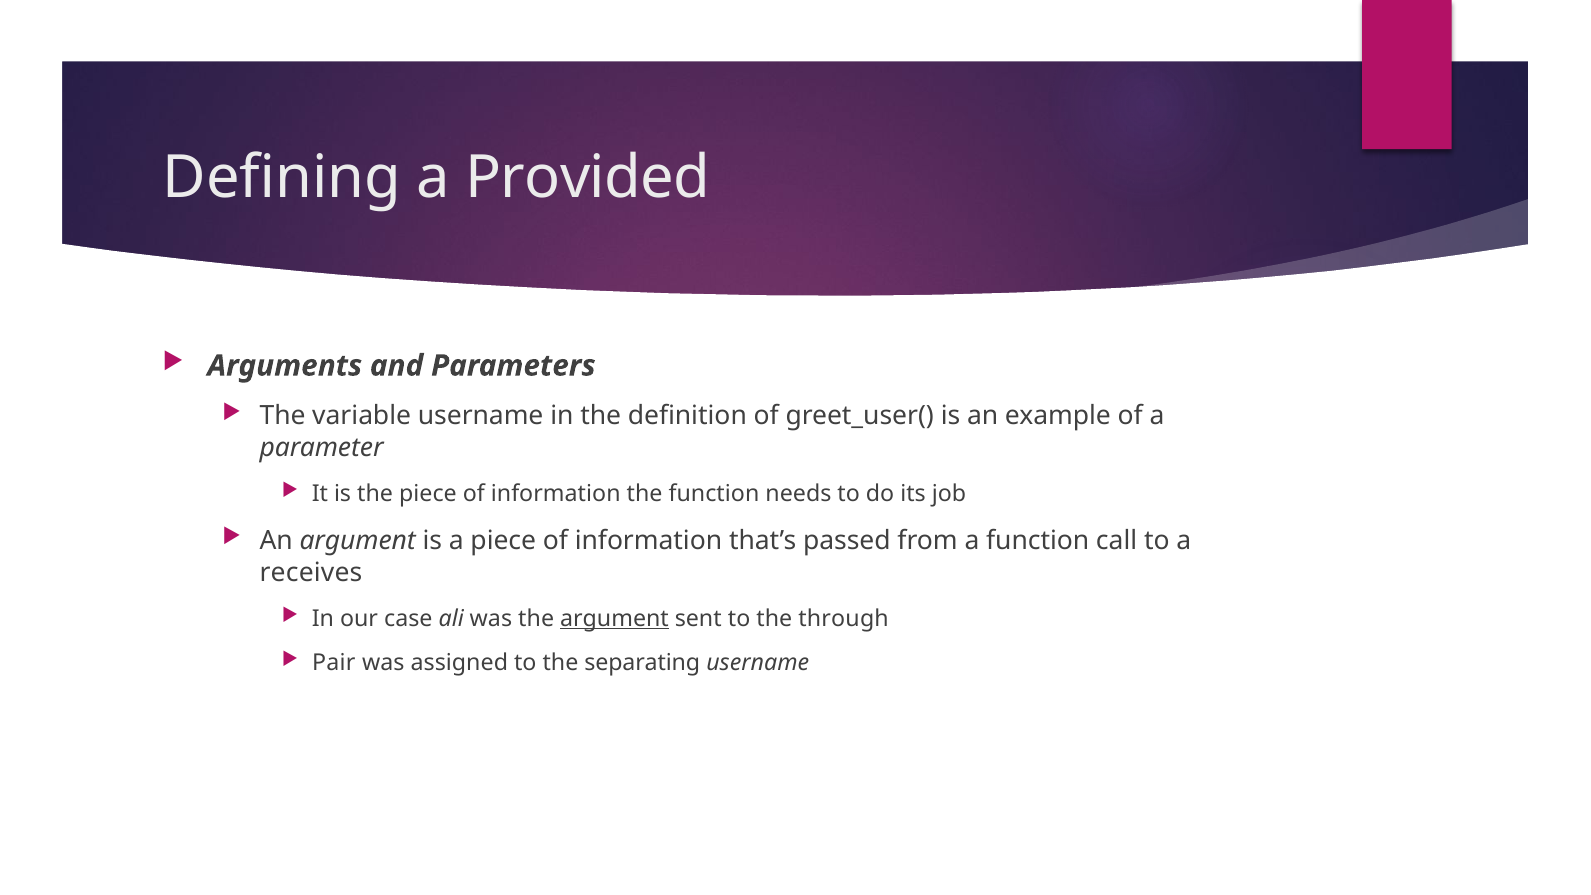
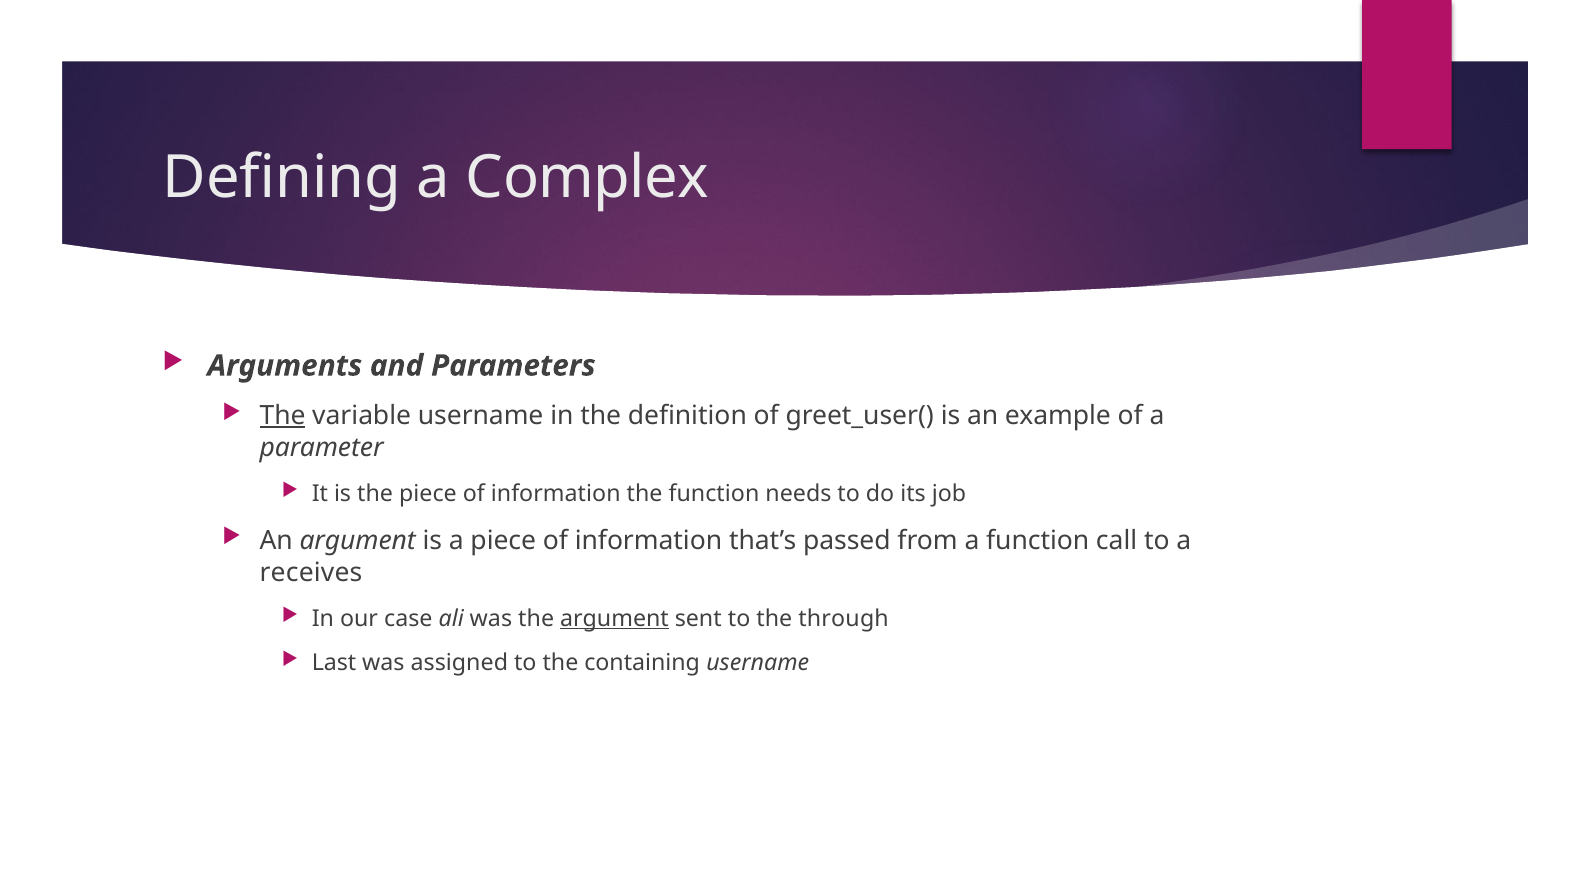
Provided: Provided -> Complex (588, 177)
The underline: none -> present (283, 416)
Pair: Pair -> Last (334, 663)
separating: separating -> containing (642, 663)
